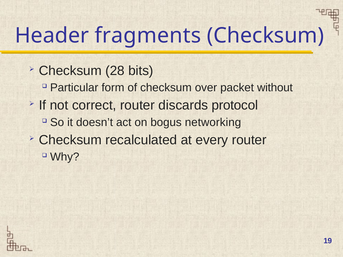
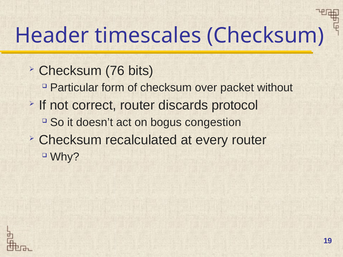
fragments: fragments -> timescales (148, 35)
28: 28 -> 76 (115, 71)
networking: networking -> congestion (213, 122)
